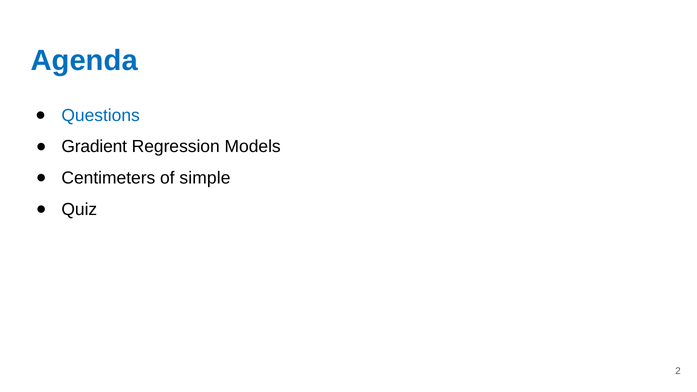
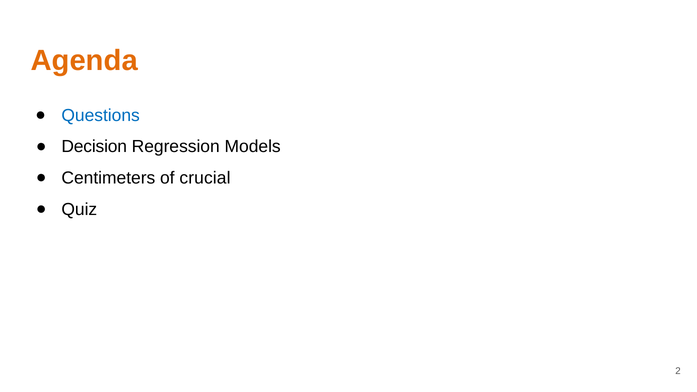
Agenda colour: blue -> orange (84, 60)
Gradient: Gradient -> Decision (94, 147)
simple: simple -> crucial (205, 178)
